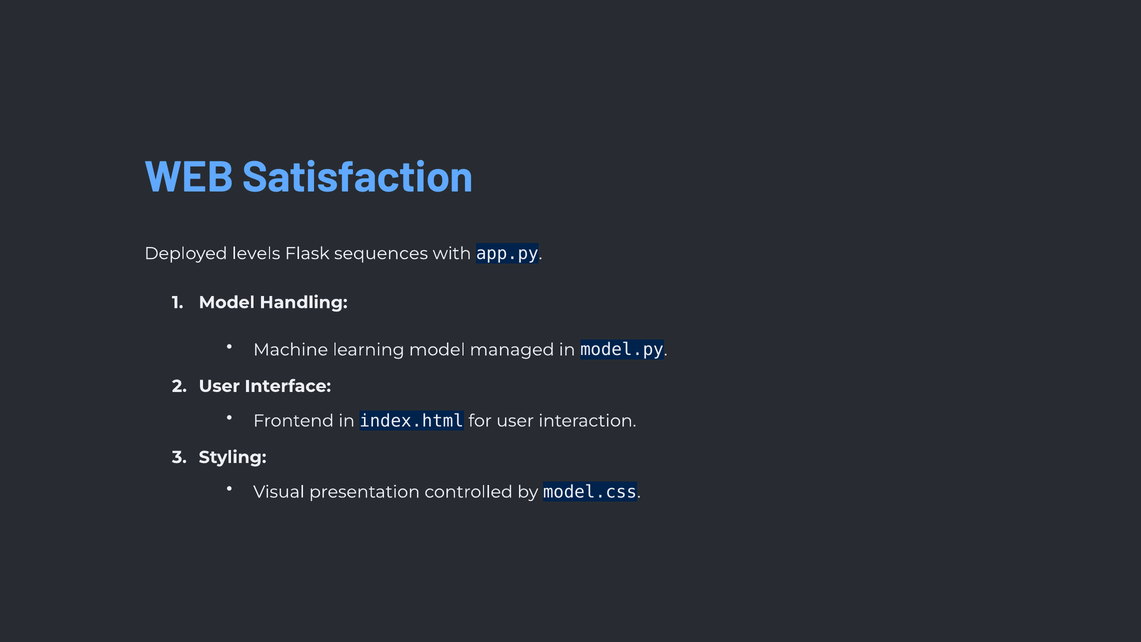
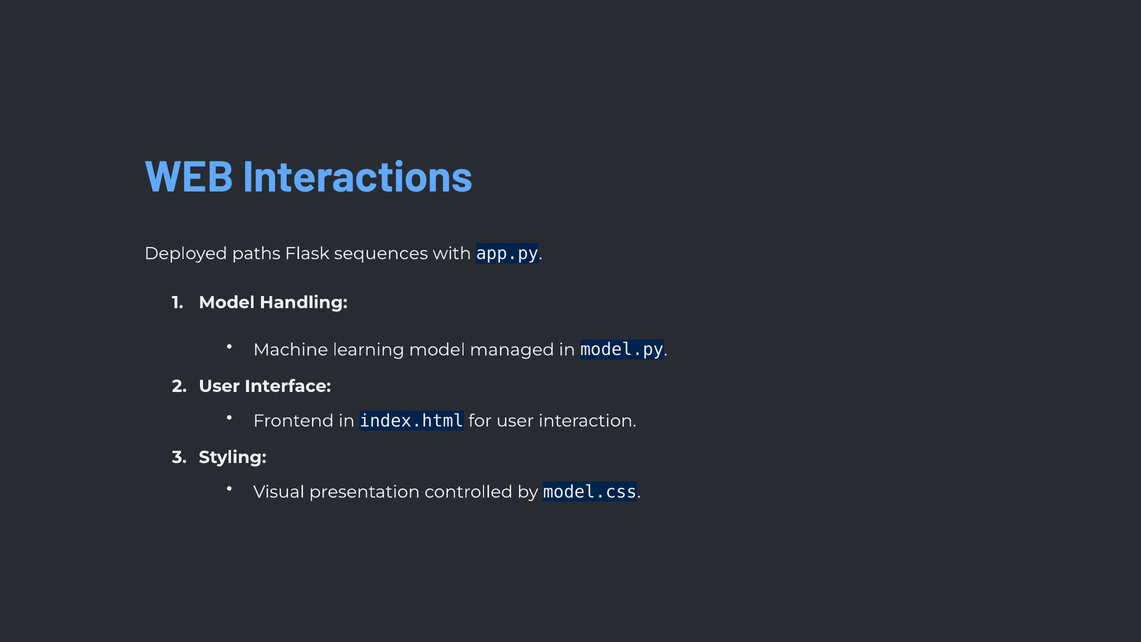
Satisfaction: Satisfaction -> Interactions (358, 177)
levels: levels -> paths (256, 253)
